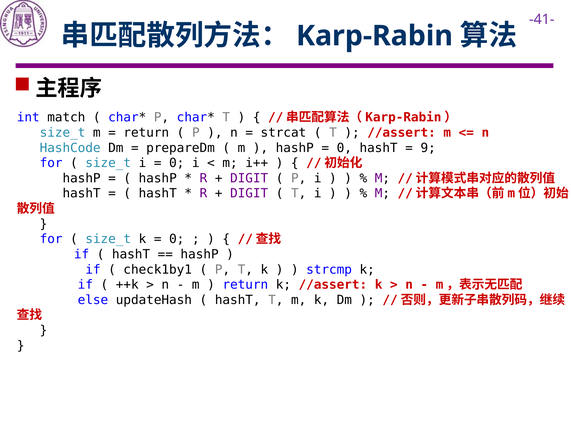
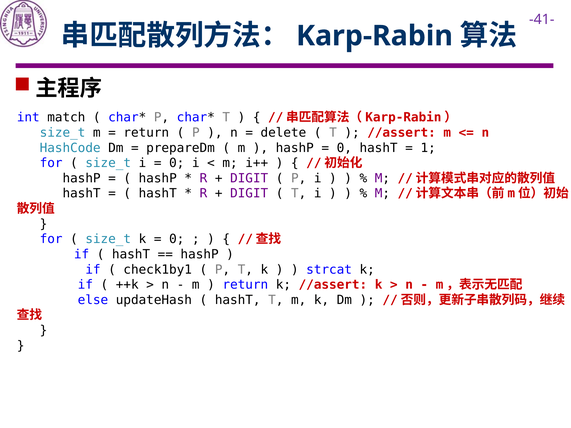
strcat: strcat -> delete (283, 133)
9: 9 -> 1 (428, 148)
strcmp: strcmp -> strcat (329, 270)
